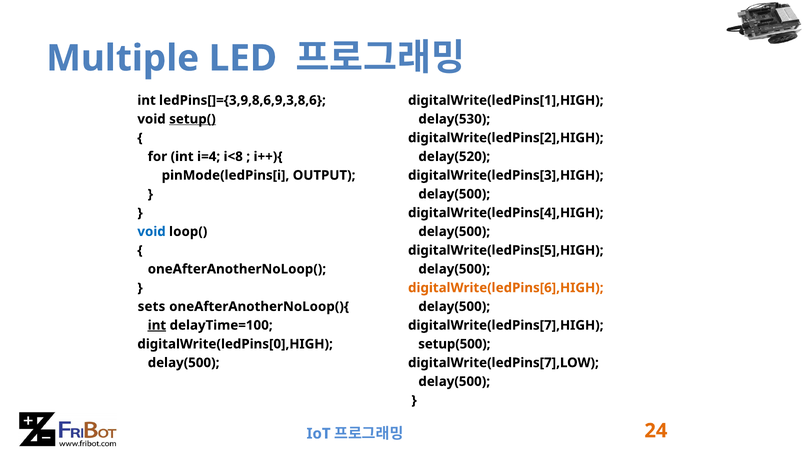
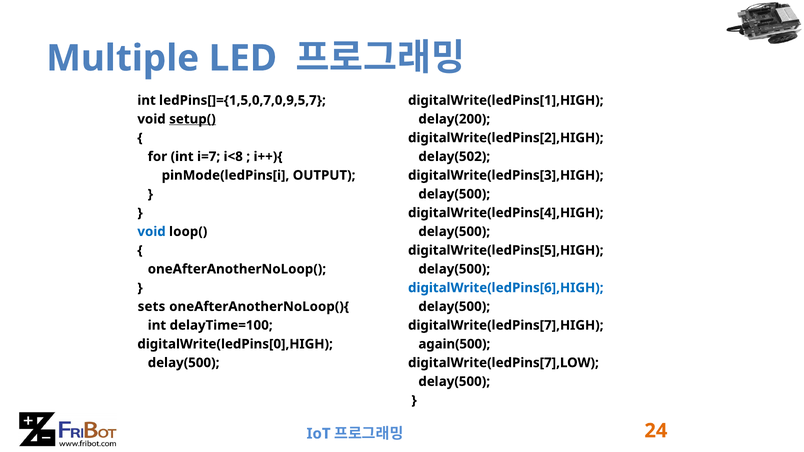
ledPins[]={3,9,8,6,9,3,8,6: ledPins[]={3,9,8,6,9,3,8,6 -> ledPins[]={1,5,0,7,0,9,5,7 (243, 100)
delay(530: delay(530 -> delay(200 (454, 119)
i=4: i=4 -> i=7 (209, 157)
delay(520: delay(520 -> delay(502 (454, 157)
digitalWrite(ledPins[6],HIGH colour: orange -> blue (506, 288)
int underline: present -> none (157, 325)
setup(500: setup(500 -> again(500 (454, 344)
